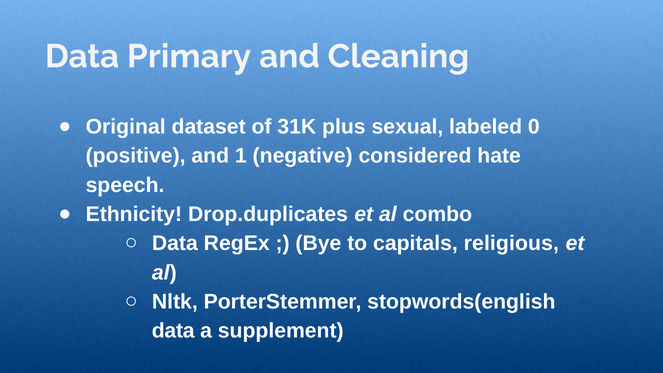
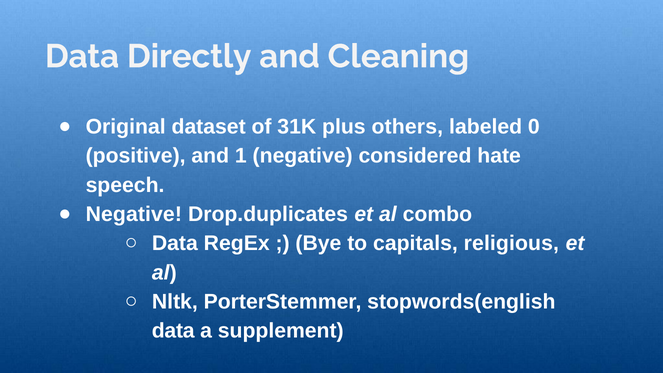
Primary: Primary -> Directly (189, 56)
sexual: sexual -> others (407, 127)
Ethnicity: Ethnicity -> Negative (134, 214)
